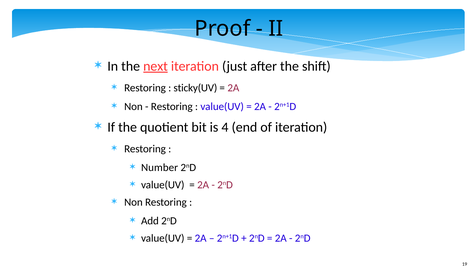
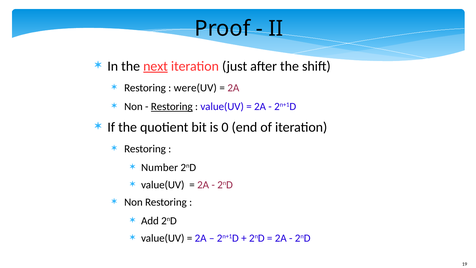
sticky(UV: sticky(UV -> were(UV (195, 88)
Restoring underline: none -> present (172, 107)
4: 4 -> 0 (225, 127)
